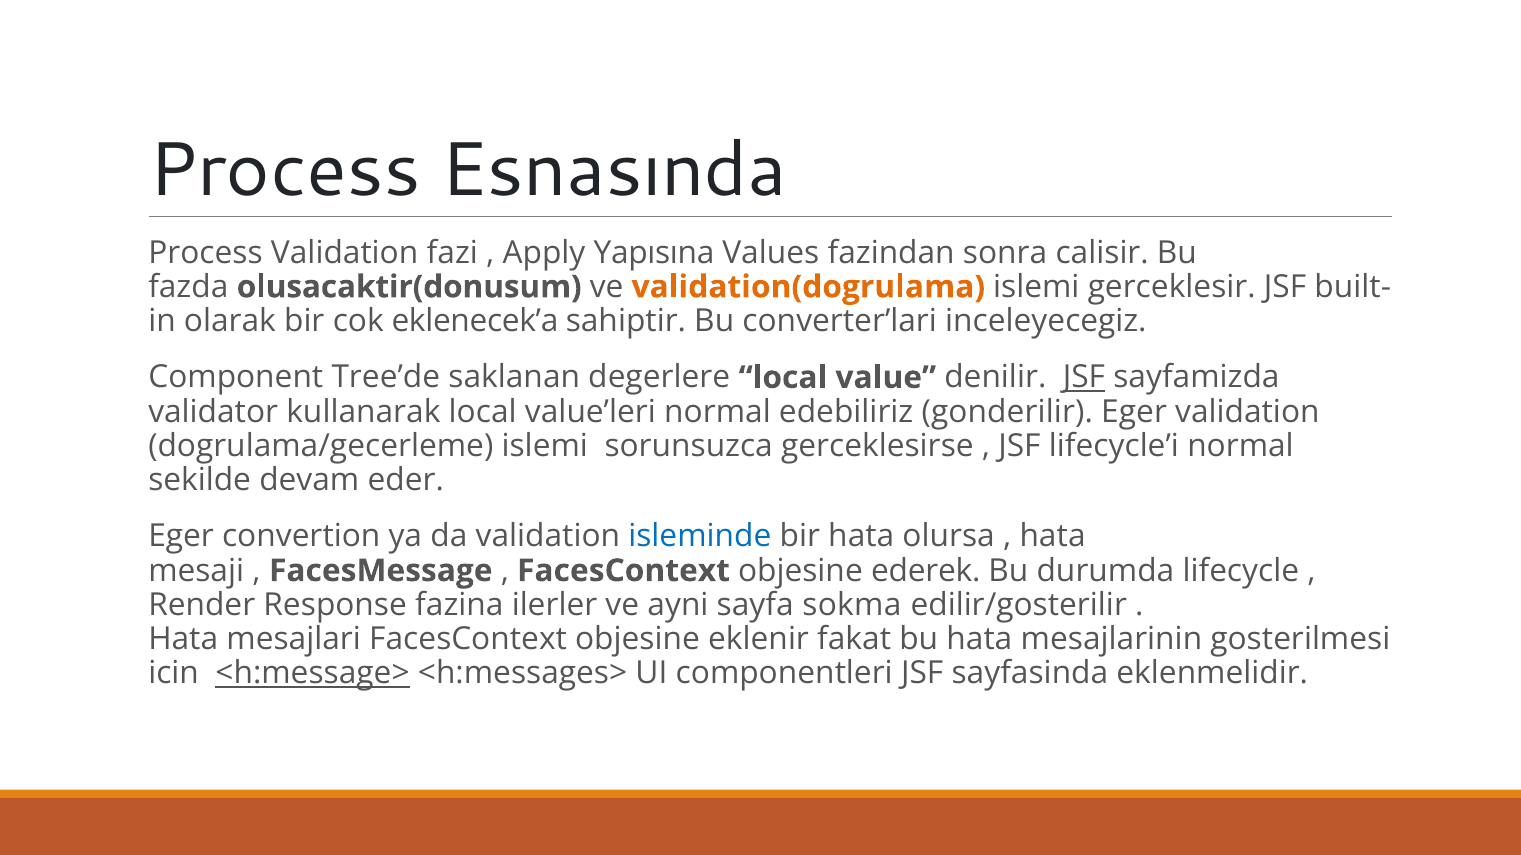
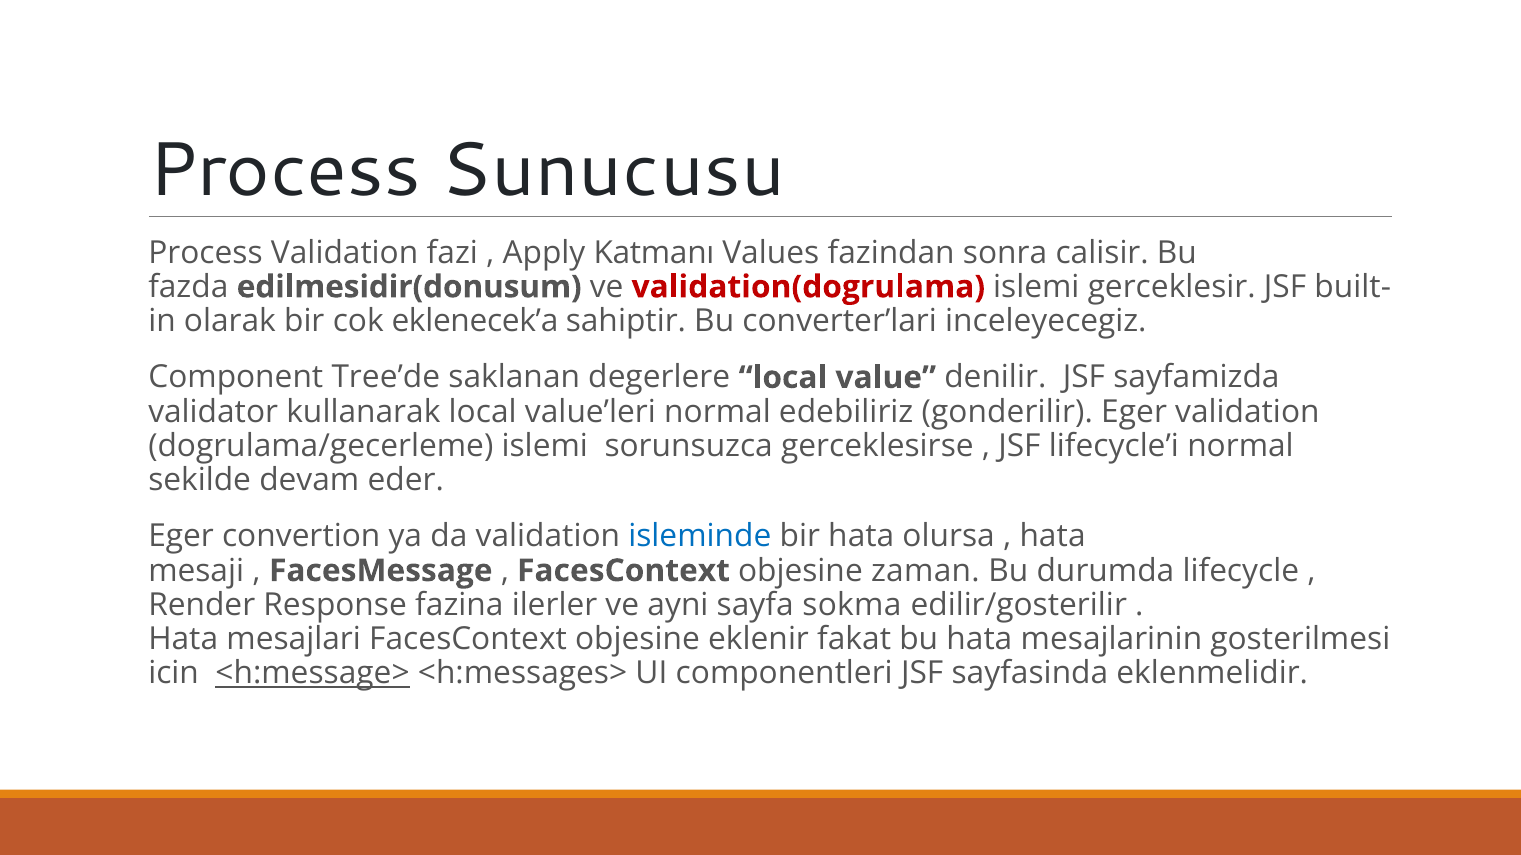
Esnasında: Esnasında -> Sunucusu (613, 170)
Yapısına: Yapısına -> Katmanı (654, 253)
olusacaktir(donusum: olusacaktir(donusum -> edilmesidir(donusum (409, 287)
validation(dogrulama colour: orange -> red (808, 287)
JSF underline: present -> none (1084, 378)
ederek: ederek -> zaman (925, 571)
